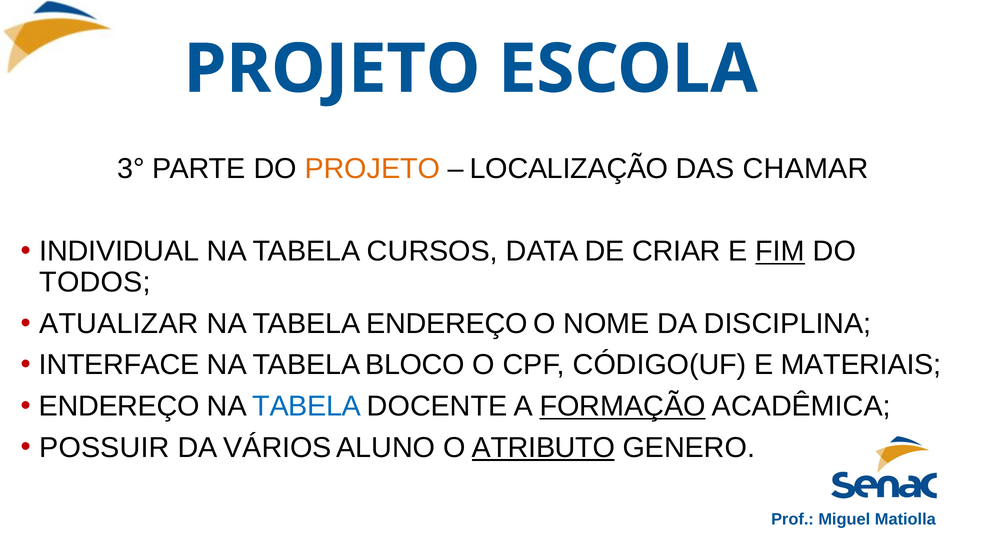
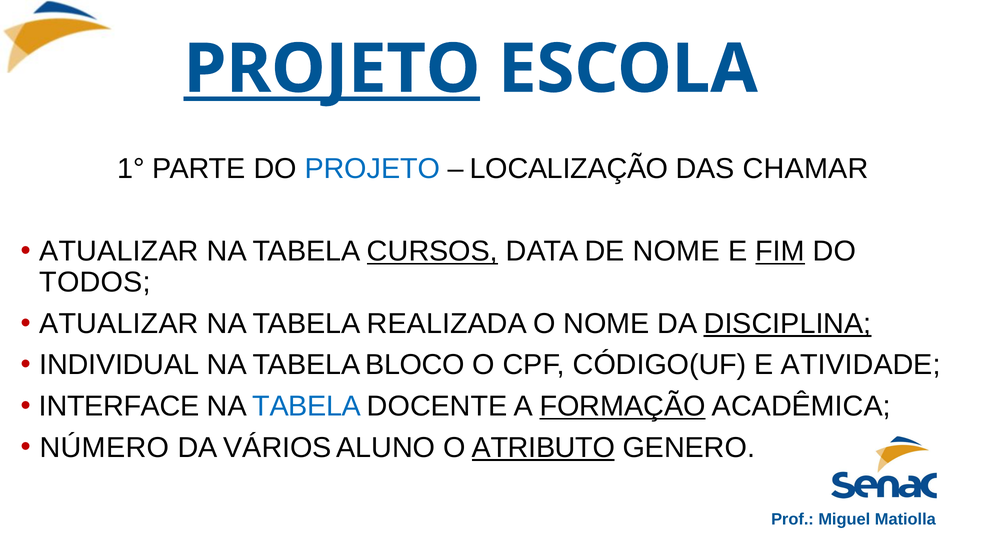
PROJETO underline: none -> present (332, 69)
3°: 3° -> 1° (131, 169)
PROJETO colour: orange -> blue (372, 169)
INDIVIDUAL: INDIVIDUAL -> ATUALIZAR (119, 251)
CURSOS underline: none -> present (432, 251)
DE CRIAR: CRIAR -> NOME (676, 251)
TABELA ENDEREÇO: ENDEREÇO -> REALIZADA (447, 324)
DISCIPLINA underline: none -> present (788, 324)
INTERFACE: INTERFACE -> INDIVIDUAL (119, 365)
MATERIAIS: MATERIAIS -> ATIVIDADE (861, 365)
ENDEREÇO: ENDEREÇO -> INTERFACE (119, 406)
POSSUIR: POSSUIR -> NÚMERO (104, 448)
